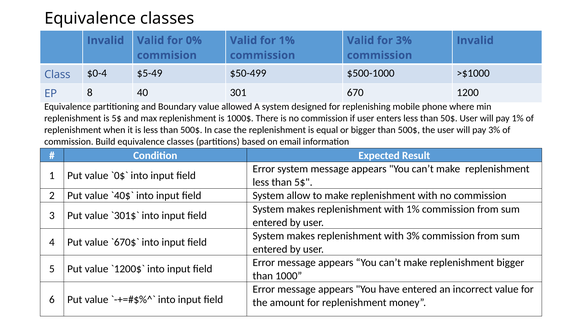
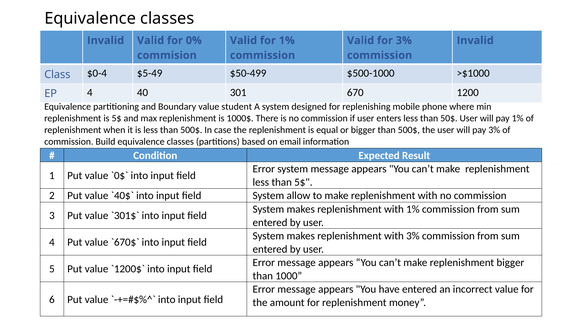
EP 8: 8 -> 4 (90, 93)
allowed: allowed -> student (237, 107)
